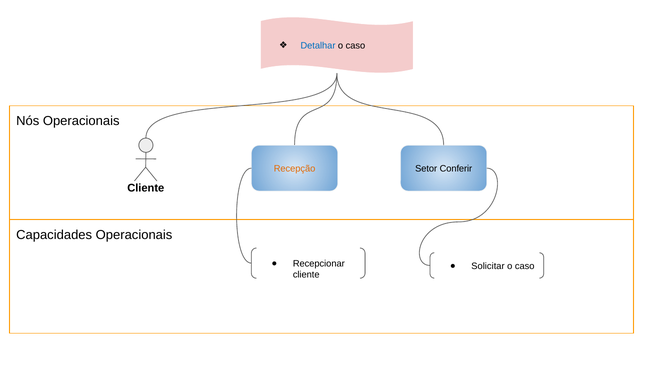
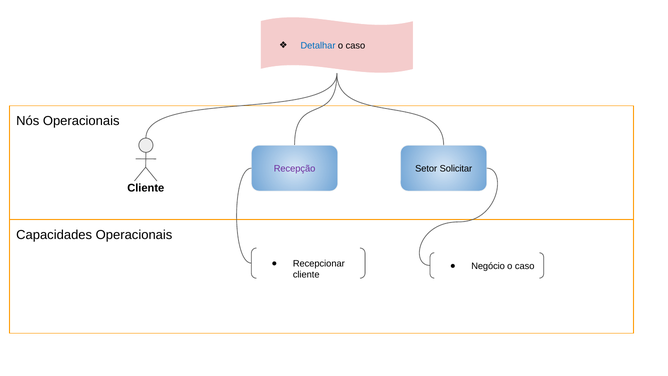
Recepção colour: orange -> purple (295, 169)
Conferir: Conferir -> Solicitar (456, 169)
Solicitar: Solicitar -> Negócio (488, 266)
